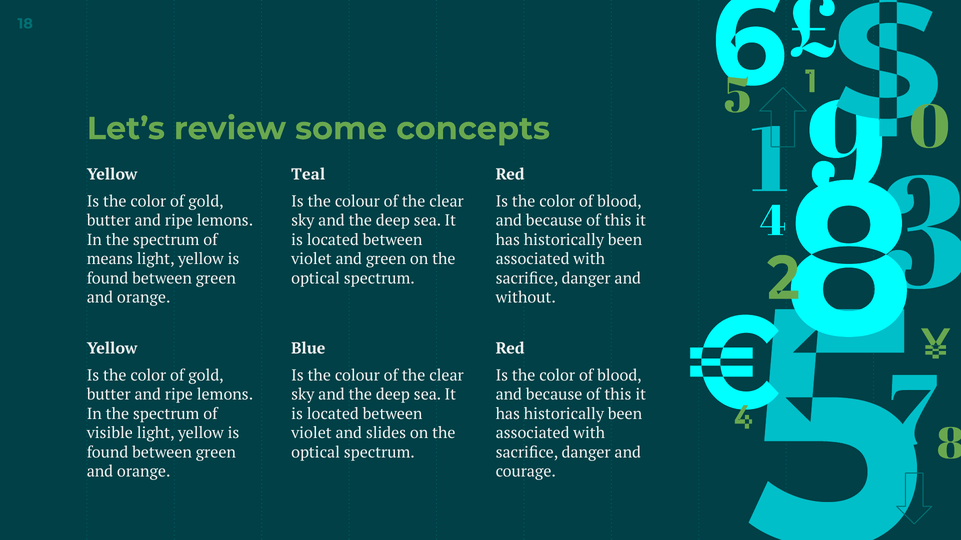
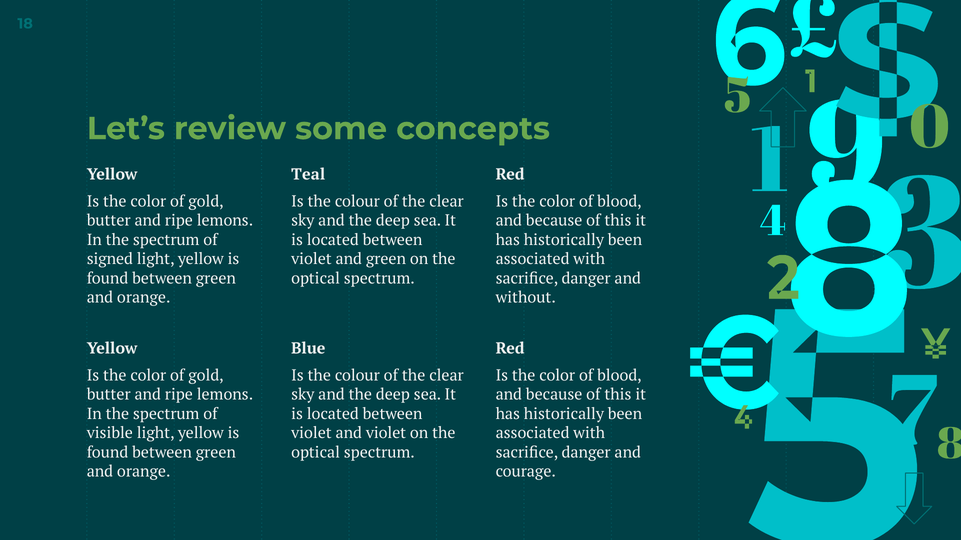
means: means -> signed (110, 259)
and slides: slides -> violet (386, 434)
